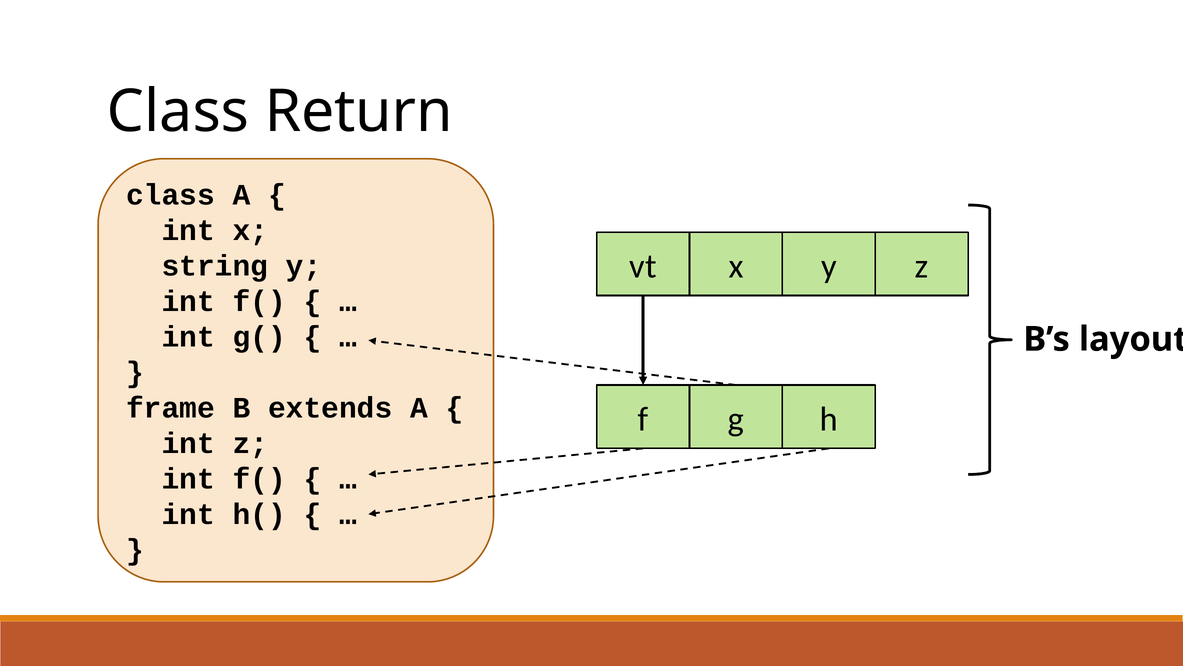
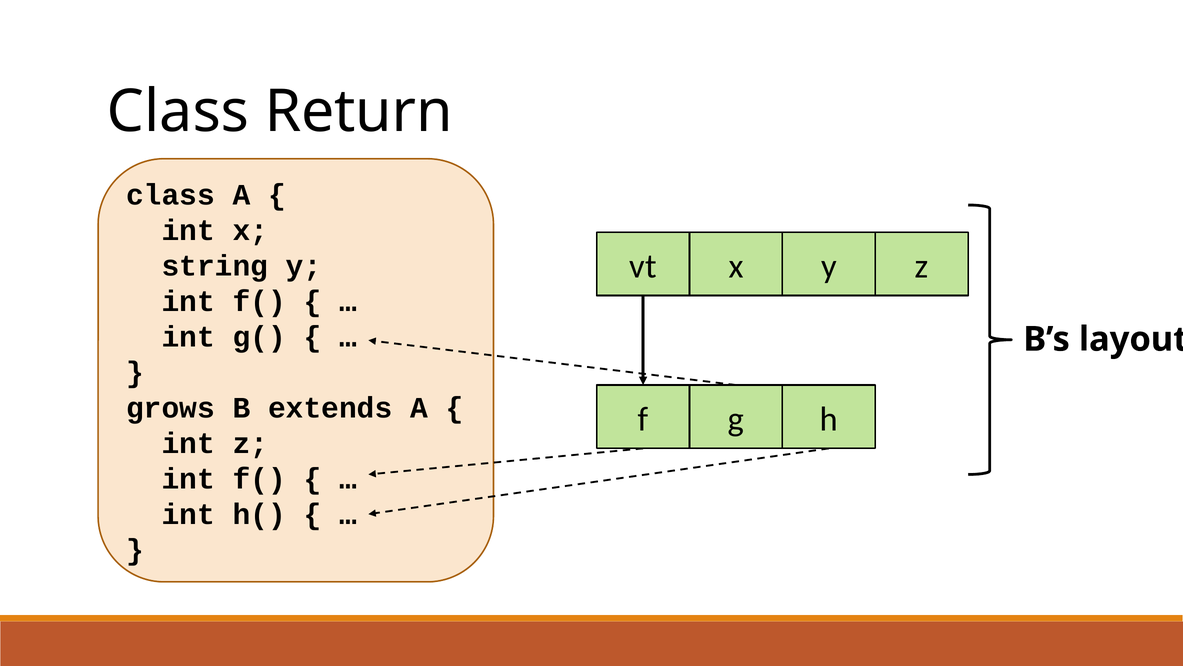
frame: frame -> grows (171, 408)
